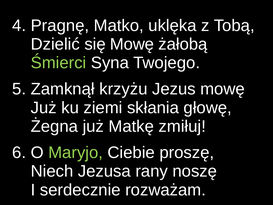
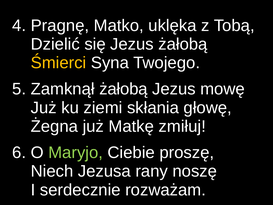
się Mowę: Mowę -> Jezus (132, 44)
Śmierci colour: light green -> yellow (58, 63)
Zamknął krzyżu: krzyżu -> żałobą (123, 89)
